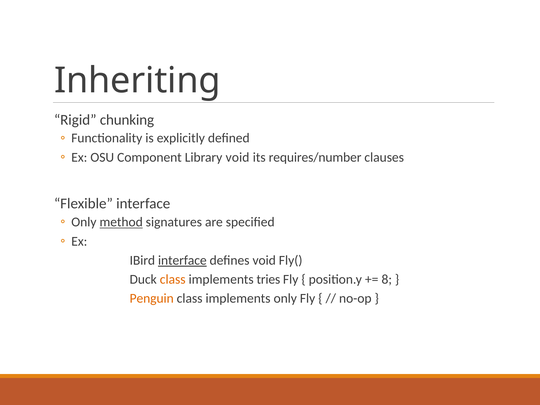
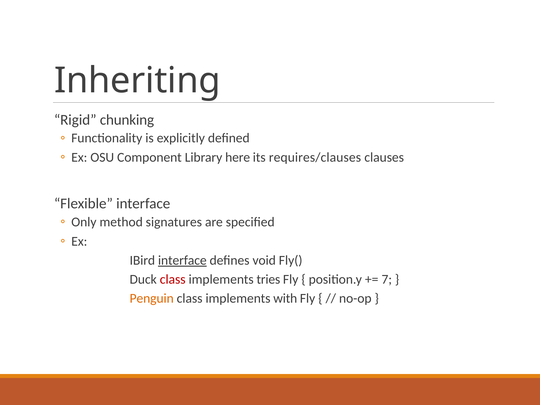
Library void: void -> here (238, 157)
requires/number: requires/number -> requires/clauses (315, 157)
method underline: present -> none (121, 222)
class colour: orange -> red (173, 279)
8: 8 -> 7 (387, 279)
implements only: only -> with (285, 298)
